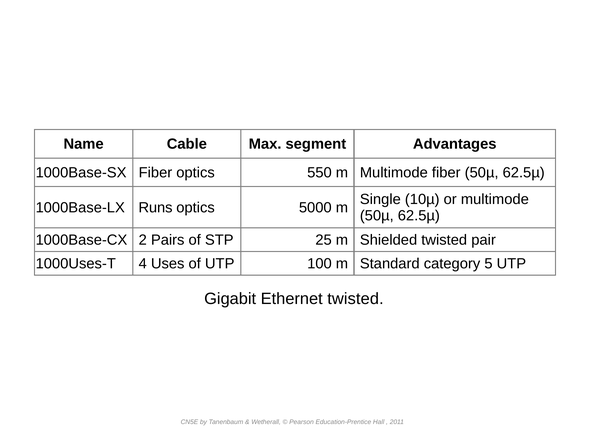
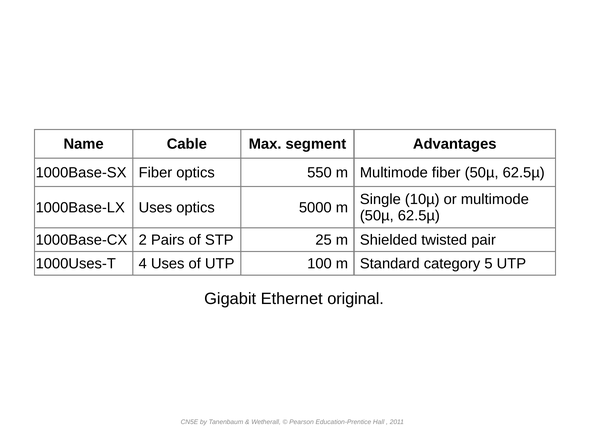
1000Base-LX Runs: Runs -> Uses (155, 208)
Ethernet twisted: twisted -> original (356, 299)
